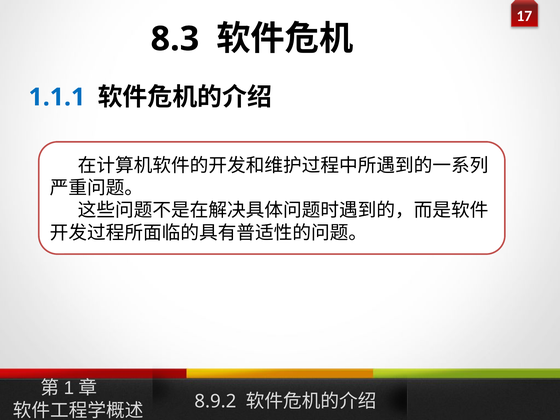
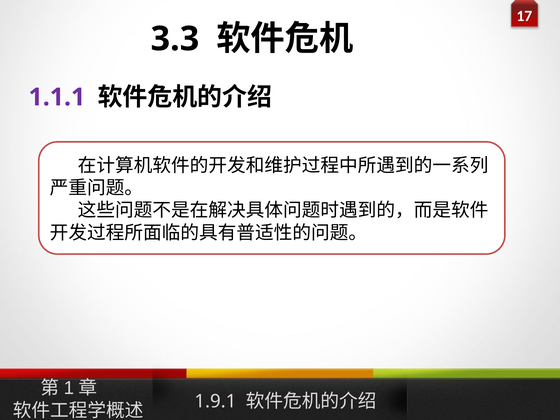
8.3: 8.3 -> 3.3 (175, 39)
1.1.1 colour: blue -> purple (57, 97)
8.9.2: 8.9.2 -> 1.9.1 (216, 401)
